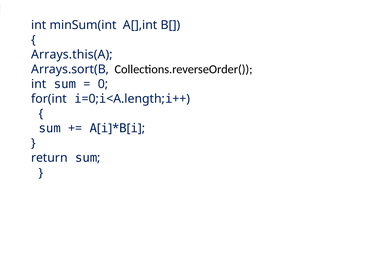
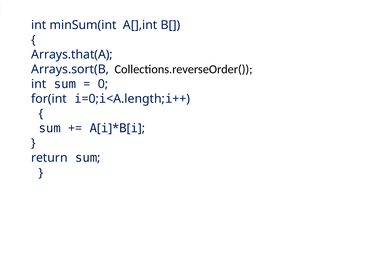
Arrays.this(A: Arrays.this(A -> Arrays.that(A (72, 54)
